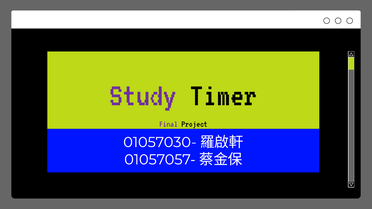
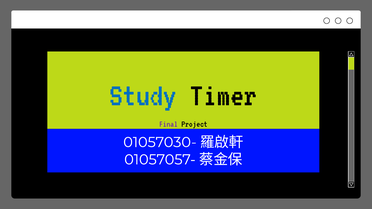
Study colour: purple -> blue (143, 94)
